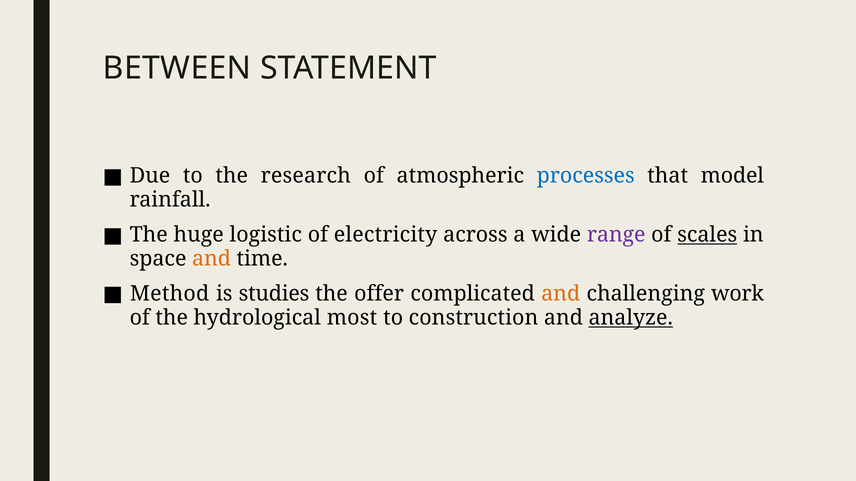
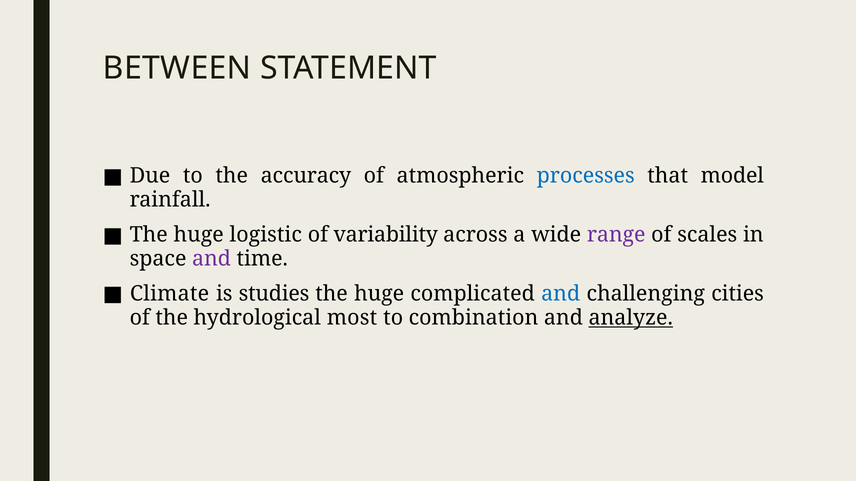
research: research -> accuracy (306, 176)
electricity: electricity -> variability (386, 235)
scales underline: present -> none (707, 235)
and colour: orange -> purple (212, 259)
Method: Method -> Climate (170, 294)
offer: offer -> huge (379, 294)
and colour: orange -> blue (561, 294)
work: work -> cities (738, 294)
construction: construction -> combination (474, 318)
